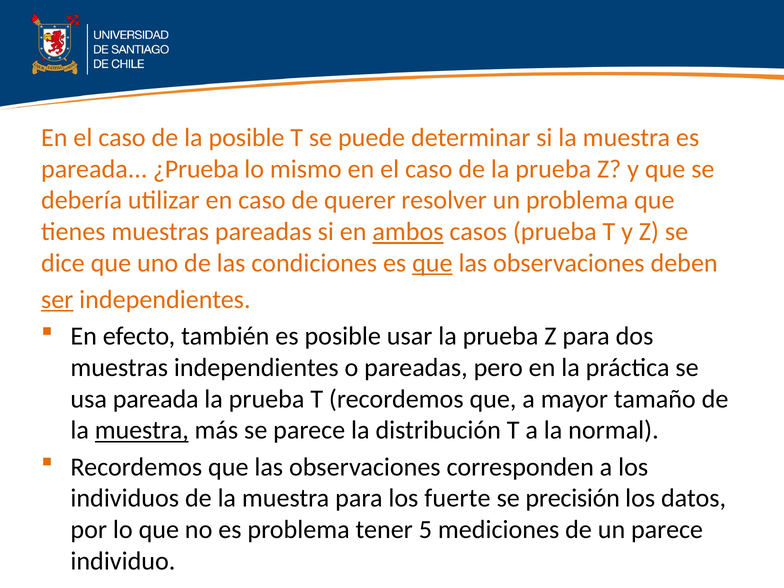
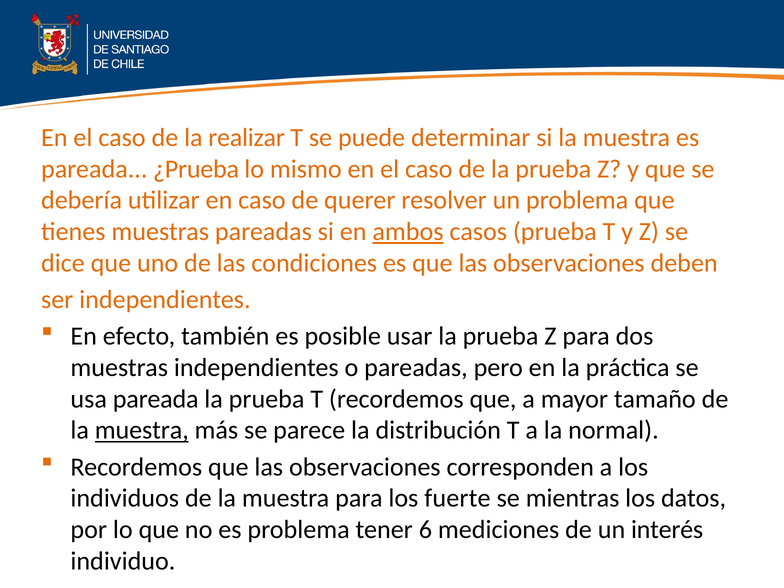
la posible: posible -> realizar (247, 138)
que underline: present -> none (432, 263)
ser underline: present -> none (57, 300)
precisión: precisión -> mientras (573, 498)
5: 5 -> 6 (425, 530)
un parece: parece -> interés (667, 530)
